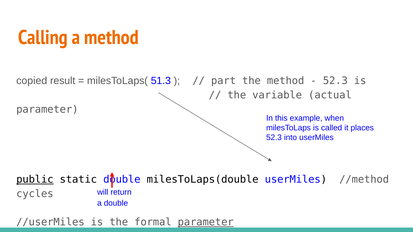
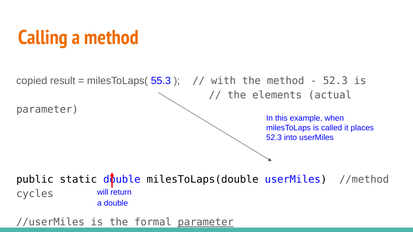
51.3: 51.3 -> 55.3 (161, 81)
part: part -> with (223, 81)
variable: variable -> elements (277, 95)
public underline: present -> none (35, 180)
